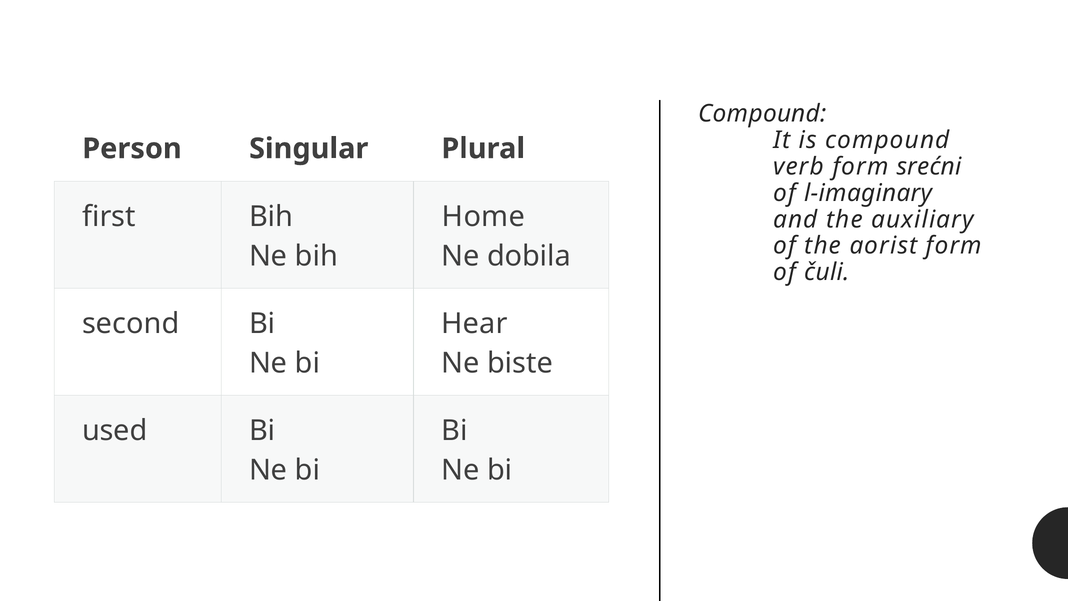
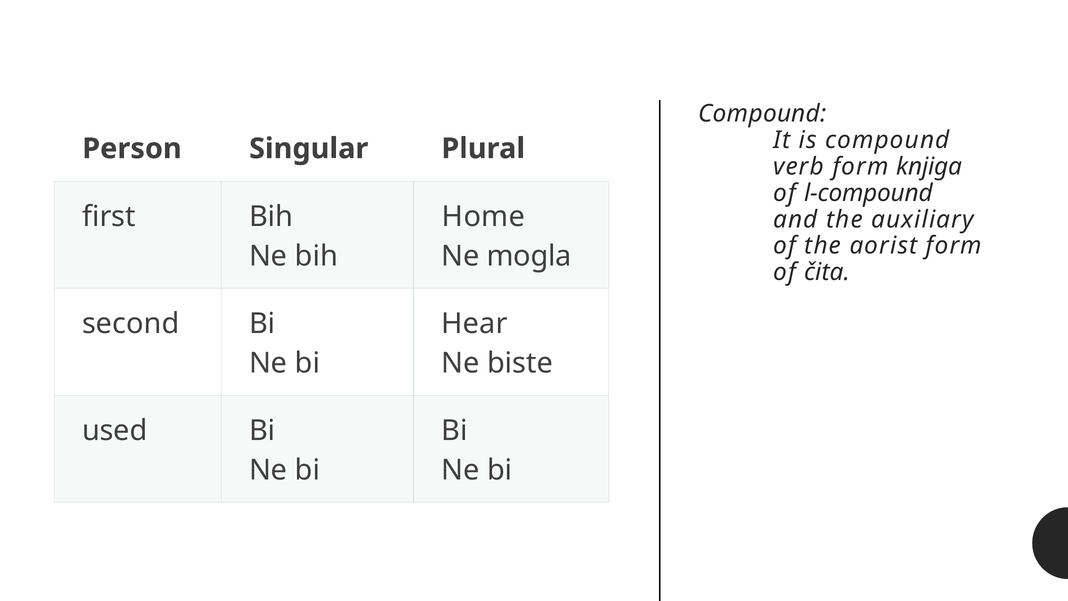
srećni: srećni -> knjiga (929, 167)
l-imaginary: l-imaginary -> l-compound (869, 193)
dobila: dobila -> mogla (529, 256)
čuli: čuli -> čita (827, 272)
